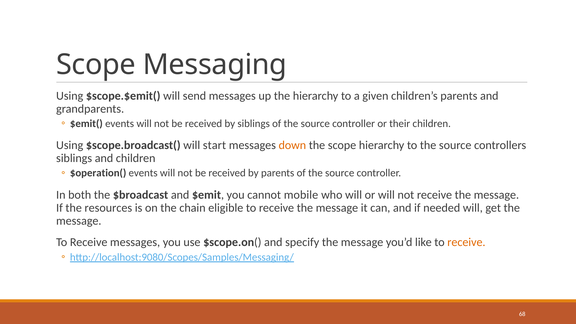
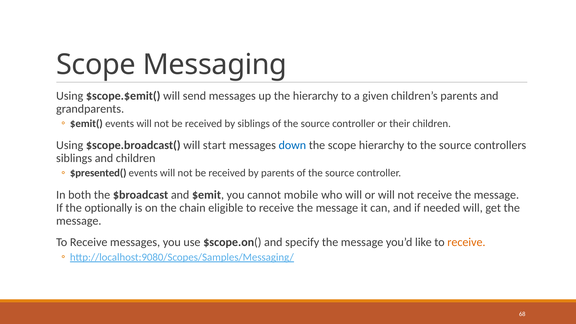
down colour: orange -> blue (292, 145)
$operation(: $operation( -> $presented( (98, 173)
resources: resources -> optionally (108, 208)
